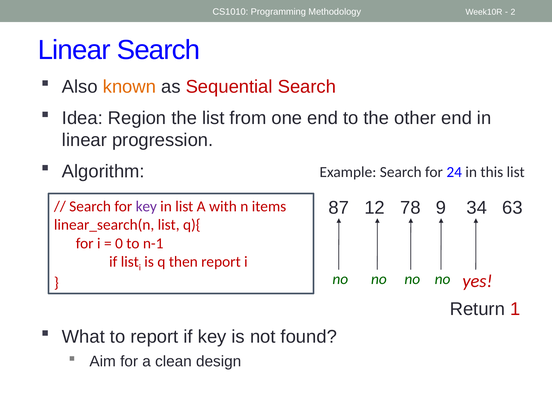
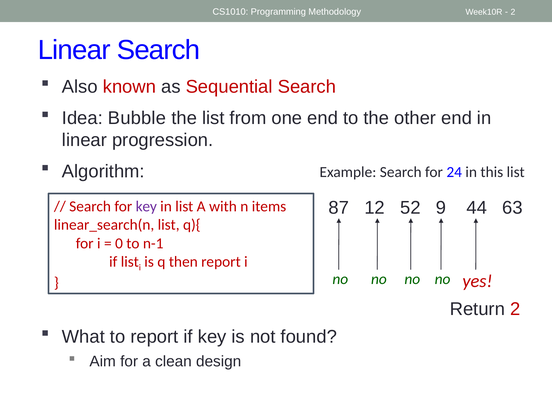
known colour: orange -> red (129, 87)
Region: Region -> Bubble (137, 118)
78: 78 -> 52 (410, 208)
34: 34 -> 44 (477, 208)
Return 1: 1 -> 2 (515, 309)
